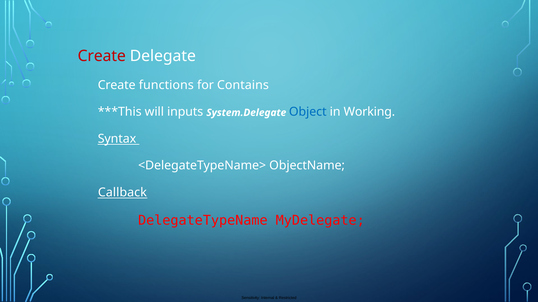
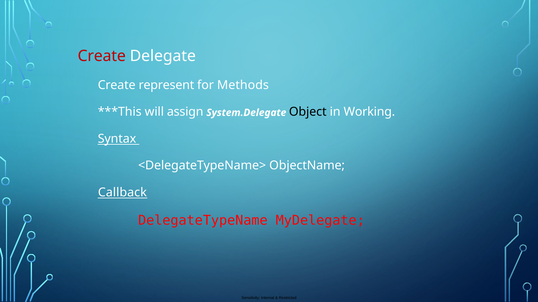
functions: functions -> represent (166, 85)
Contains: Contains -> Methods (243, 85)
inputs: inputs -> assign (185, 112)
Object colour: blue -> black (308, 112)
